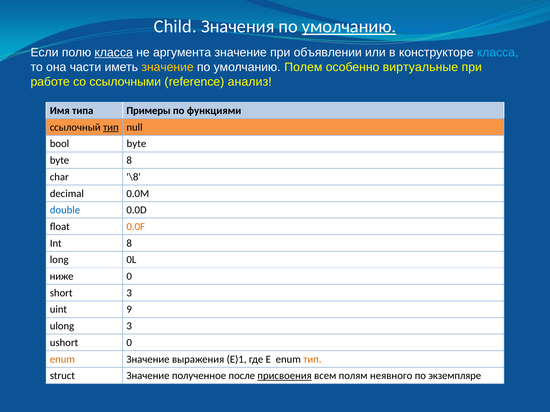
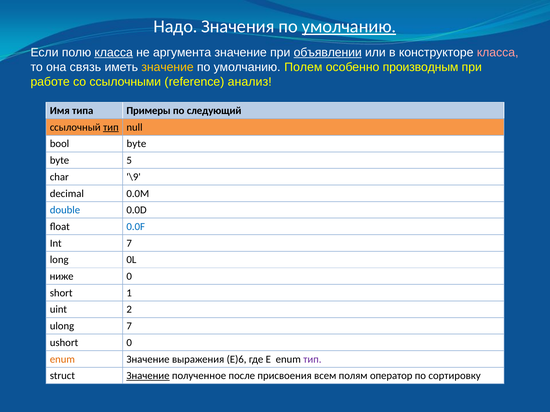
Child: Child -> Надо (175, 27)
объявлении underline: none -> present (328, 53)
класса colour: light blue -> pink (498, 53)
части: части -> связь (85, 67)
виртуальные: виртуальные -> производным (421, 67)
функциями: функциями -> следующий (214, 111)
byte 8: 8 -> 5 (129, 161)
\8: \8 -> \9 (134, 177)
0.0F colour: orange -> blue (136, 227)
Int 8: 8 -> 7 (129, 243)
short 3: 3 -> 1 (129, 293)
9: 9 -> 2 (129, 310)
ulong 3: 3 -> 7 (129, 326)
E)1: E)1 -> E)6 (237, 360)
тип colour: orange -> purple (312, 360)
Значение underline: none -> present (148, 376)
присвоения underline: present -> none (285, 376)
неявного: неявного -> оператор (391, 376)
экземпляре: экземпляре -> сортировку (455, 376)
